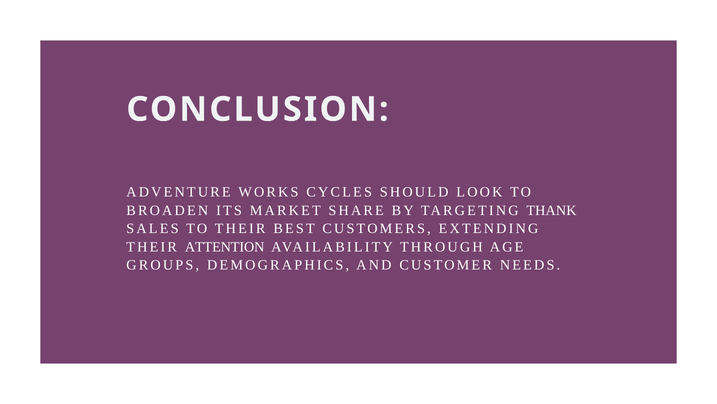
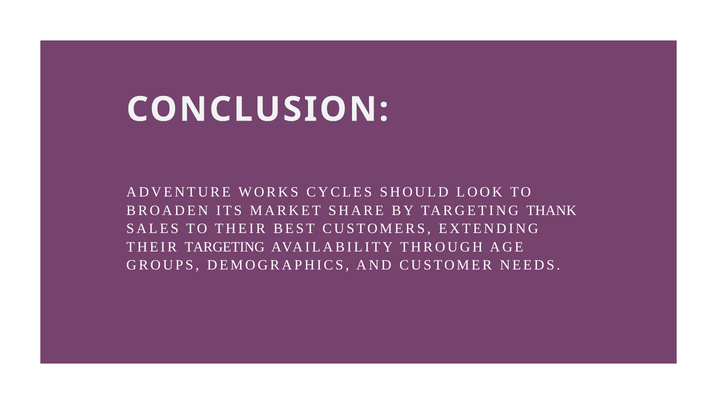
THEIR ATTENTION: ATTENTION -> TARGETING (225, 246)
